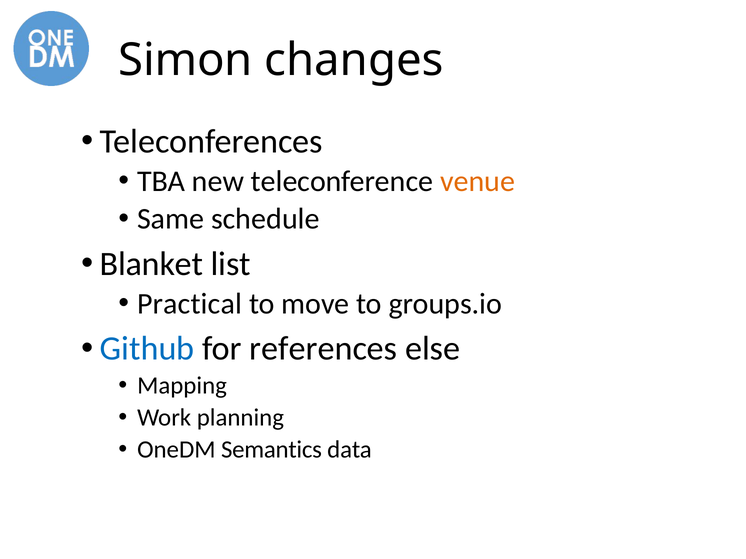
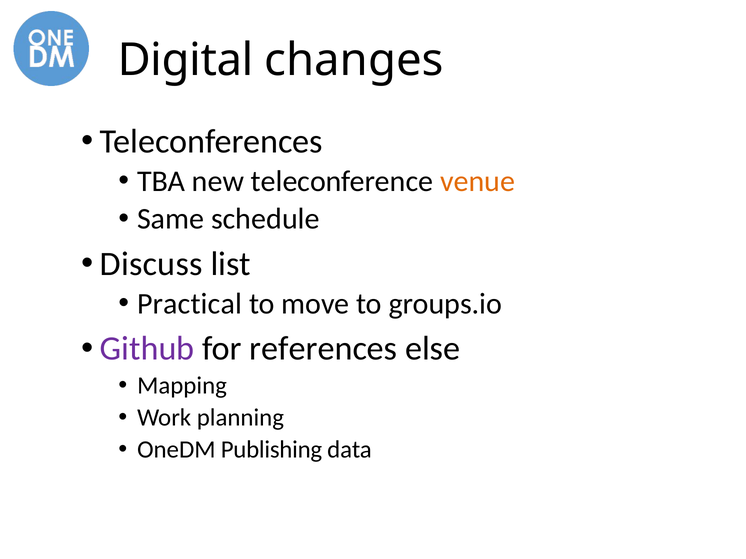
Simon: Simon -> Digital (186, 60)
Blanket: Blanket -> Discuss (151, 264)
Github colour: blue -> purple (147, 349)
Semantics: Semantics -> Publishing (271, 450)
